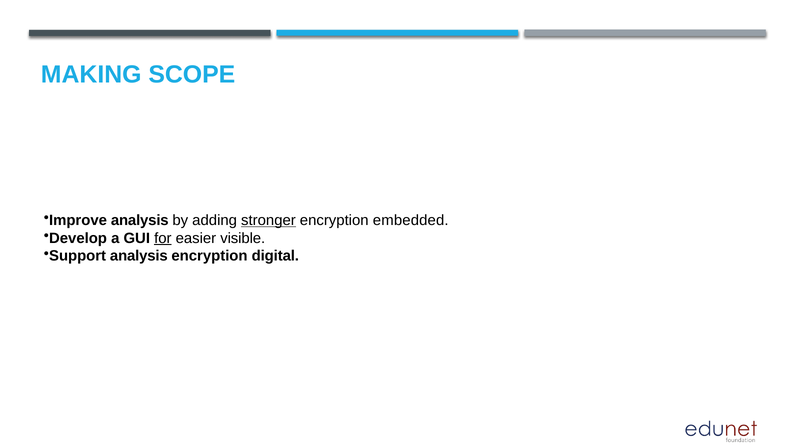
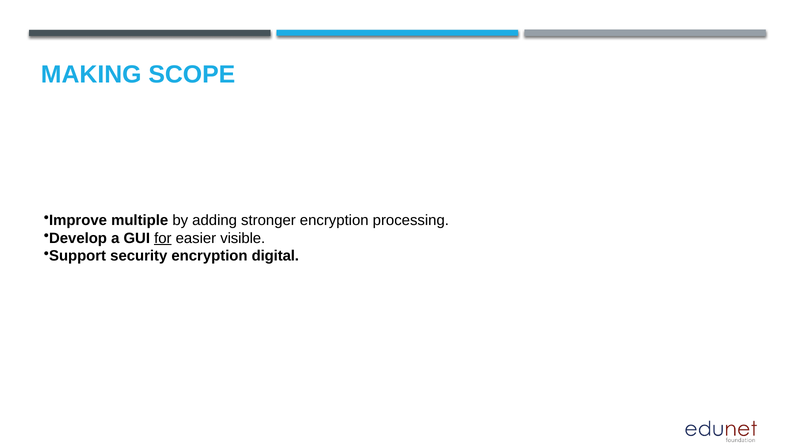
Improve analysis: analysis -> multiple (140, 220)
stronger underline: present -> none (268, 220)
embedded: embedded -> processing (411, 220)
Support analysis: analysis -> security (139, 256)
